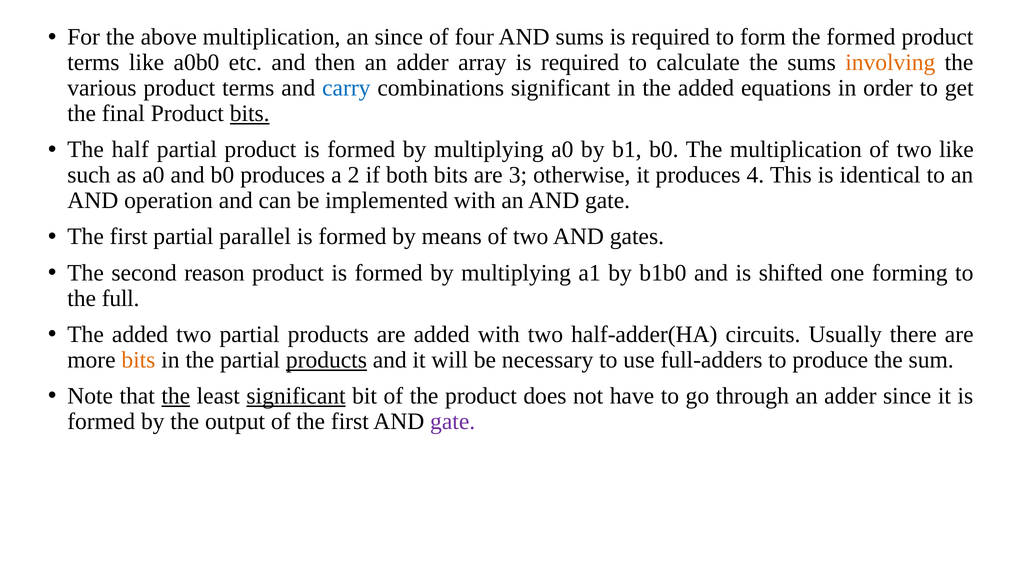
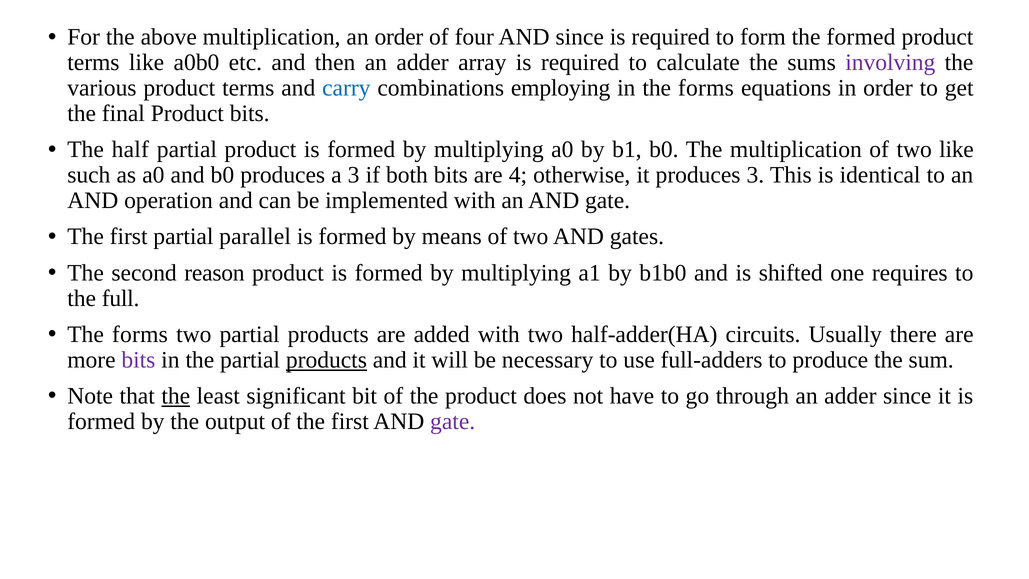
an since: since -> order (399, 37)
AND sums: sums -> since (580, 37)
involving colour: orange -> purple (890, 63)
combinations significant: significant -> employing (561, 88)
in the added: added -> forms (706, 88)
bits underline: present -> none (250, 113)
a 2: 2 -> 3 (354, 175)
3: 3 -> 4 (518, 175)
produces 4: 4 -> 3 (755, 175)
forming: forming -> requires (910, 273)
added: added -> forms (140, 334)
bits colour: orange -> purple (138, 360)
significant underline: present -> none (296, 396)
